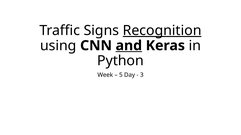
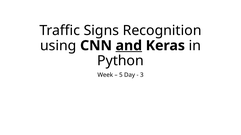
Recognition underline: present -> none (162, 31)
